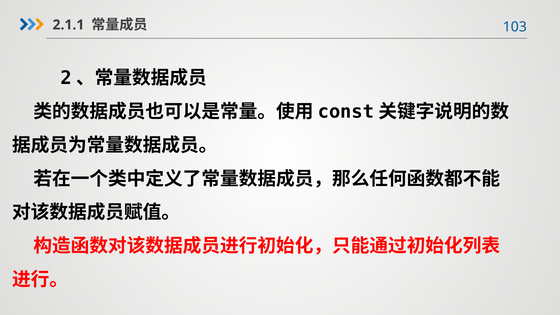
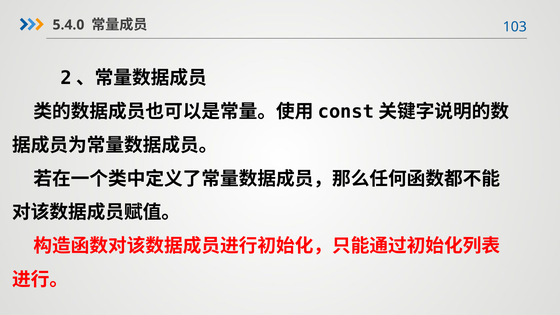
2.1.1: 2.1.1 -> 5.4.0 (68, 25)
